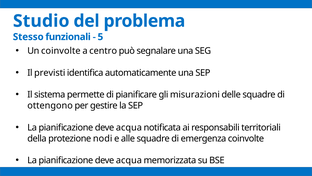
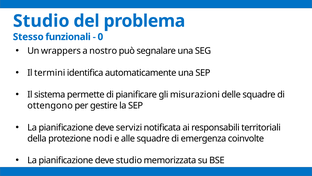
5: 5 -> 0 (100, 37)
Un coinvolte: coinvolte -> wrappers (61, 51)
centro: centro -> nostro (103, 51)
previsti: previsti -> termini (50, 73)
acqua: acqua -> servizi (129, 127)
acqua: acqua -> studio (129, 160)
